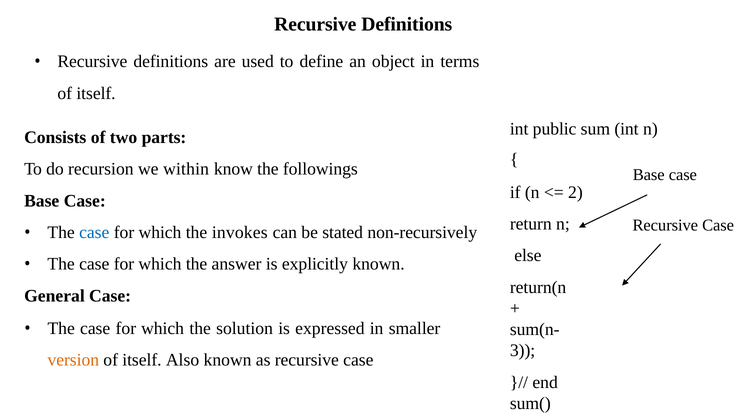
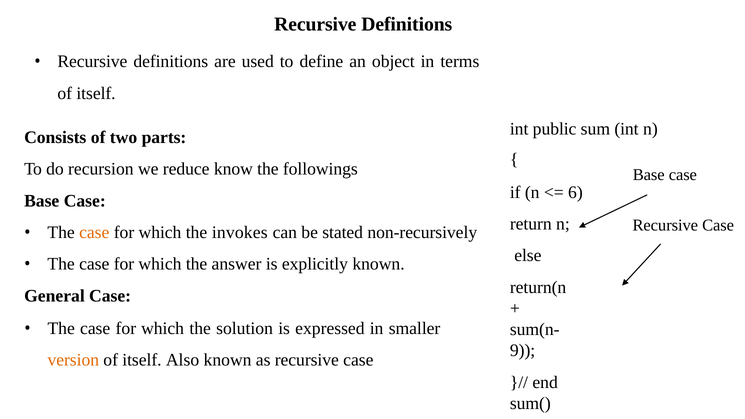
within: within -> reduce (186, 169)
2: 2 -> 6 (575, 192)
case colour: blue -> orange (94, 232)
3: 3 -> 9 (523, 351)
